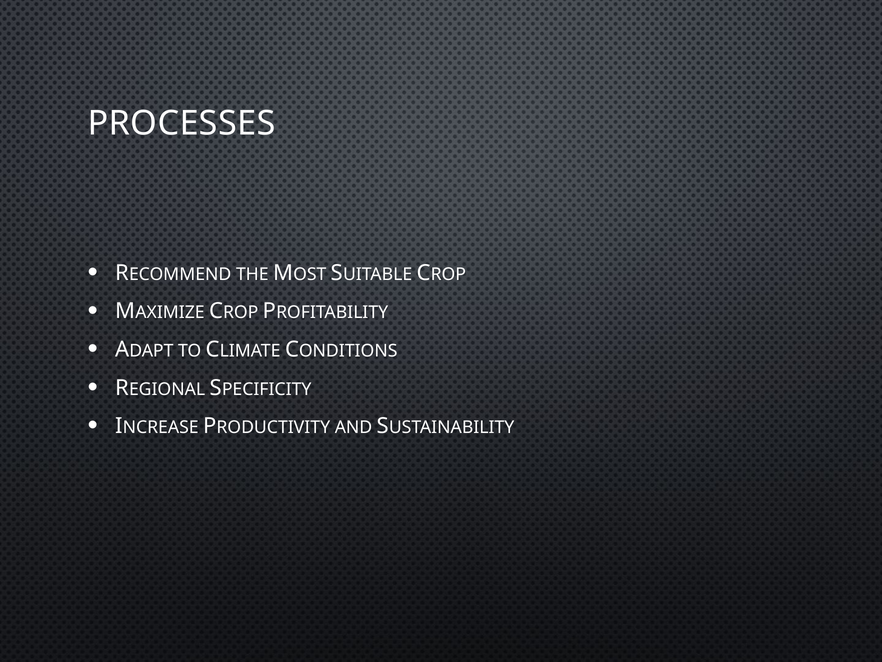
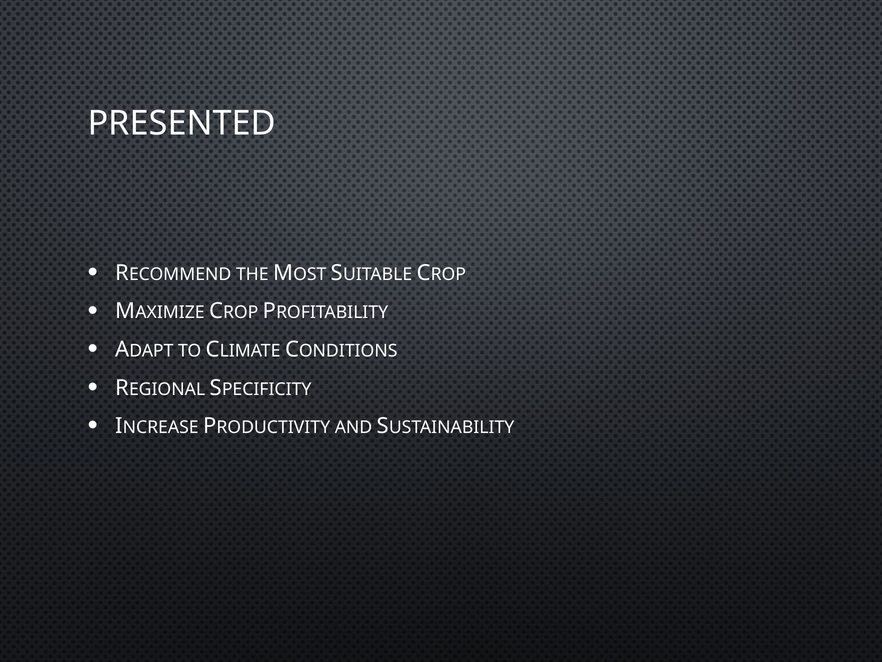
PROCESSES: PROCESSES -> PRESENTED (182, 123)
